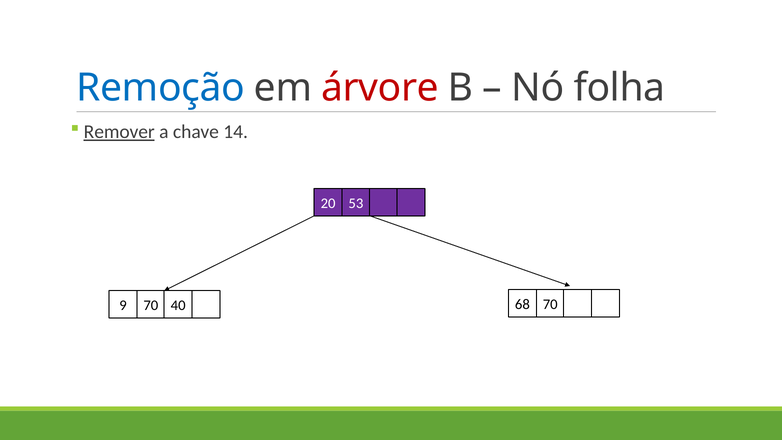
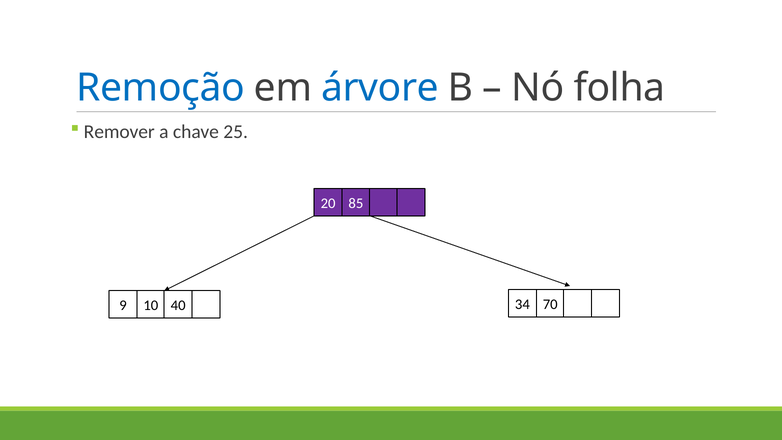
árvore colour: red -> blue (380, 88)
Remover underline: present -> none (119, 132)
14: 14 -> 25 (236, 132)
53: 53 -> 85 (356, 203)
9 70: 70 -> 10 (151, 305)
68: 68 -> 34 (522, 304)
